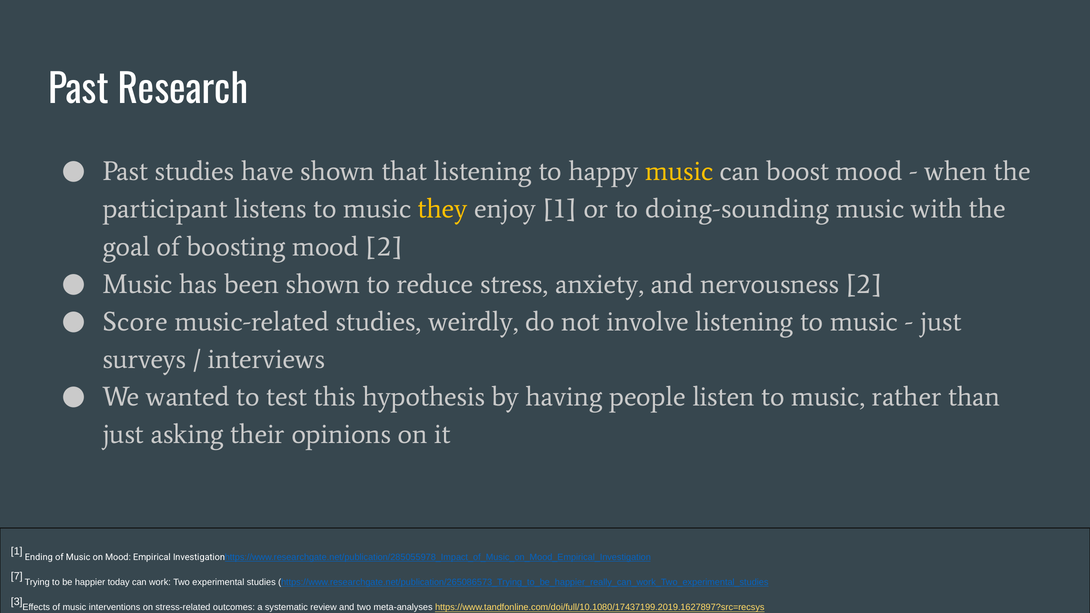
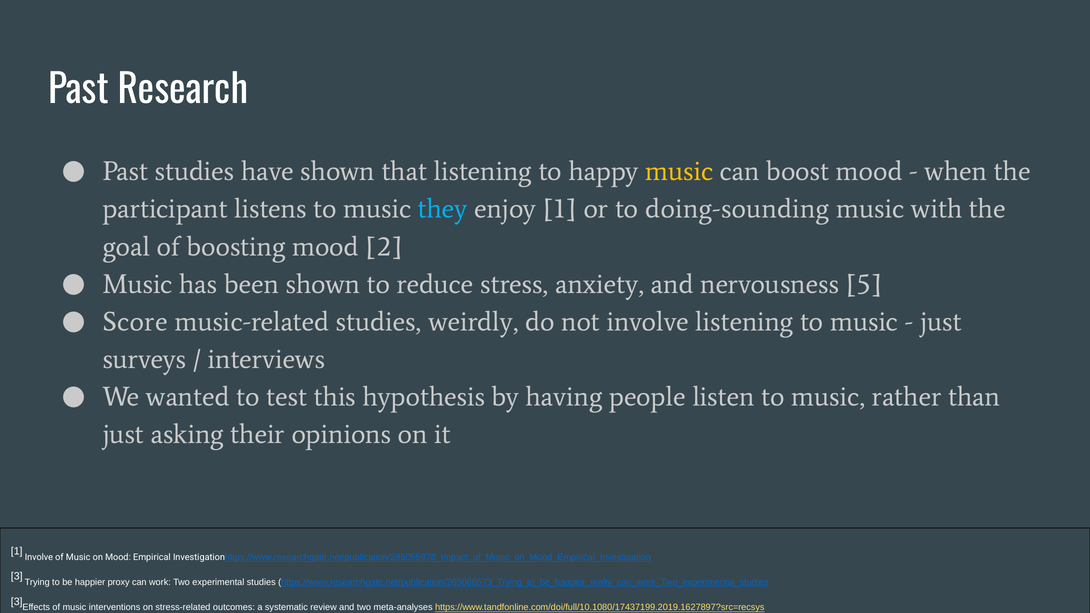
they colour: yellow -> light blue (443, 209)
nervousness 2: 2 -> 5 (864, 284)
Ending: Ending -> Involve (39, 557)
7: 7 -> 3 (17, 577)
today: today -> proxy (119, 583)
